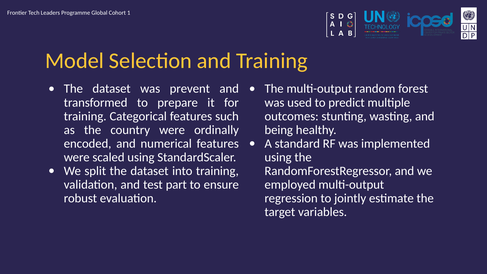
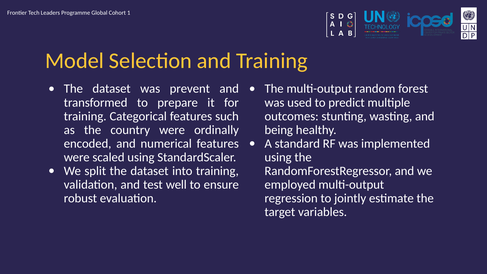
part: part -> well (176, 185)
